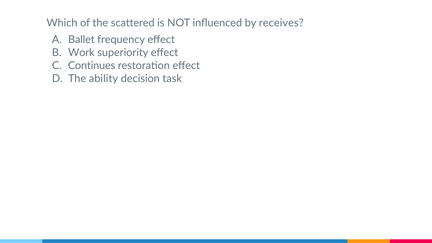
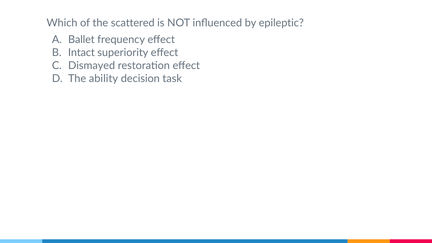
receives: receives -> epileptic (281, 23)
Work: Work -> Intact (81, 53)
Continues: Continues -> Dismayed (92, 66)
